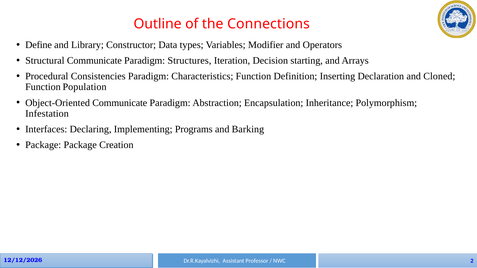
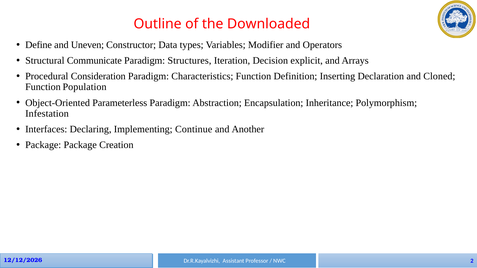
Connections: Connections -> Downloaded (269, 24)
Library: Library -> Uneven (87, 45)
starting: starting -> explicit (307, 61)
Consistencies: Consistencies -> Consideration (98, 76)
Object-Oriented Communicate: Communicate -> Parameterless (120, 103)
Programs: Programs -> Continue (194, 129)
Barking: Barking -> Another (248, 129)
